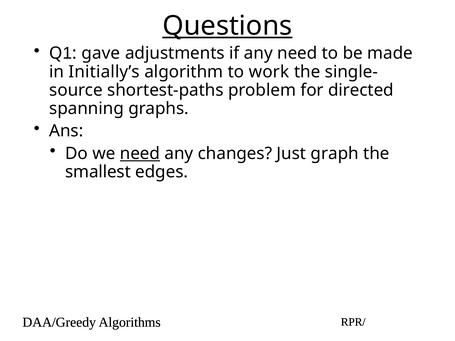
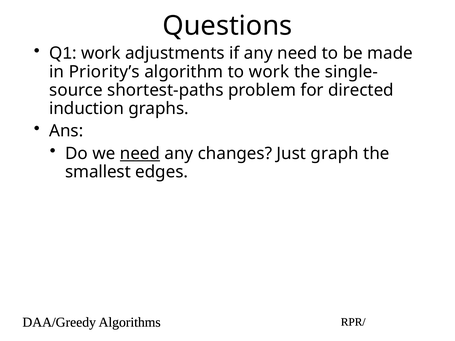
Questions underline: present -> none (227, 26)
gave: gave -> work (101, 53)
Initially’s: Initially’s -> Priority’s (104, 72)
spanning: spanning -> induction (87, 109)
